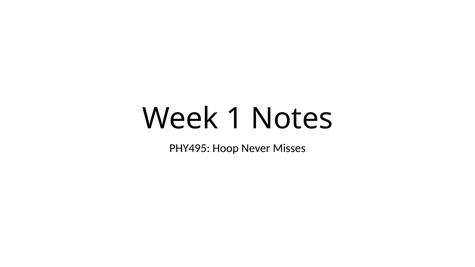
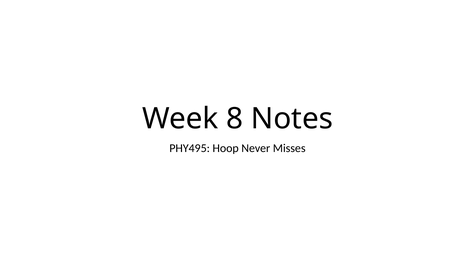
1: 1 -> 8 (235, 119)
